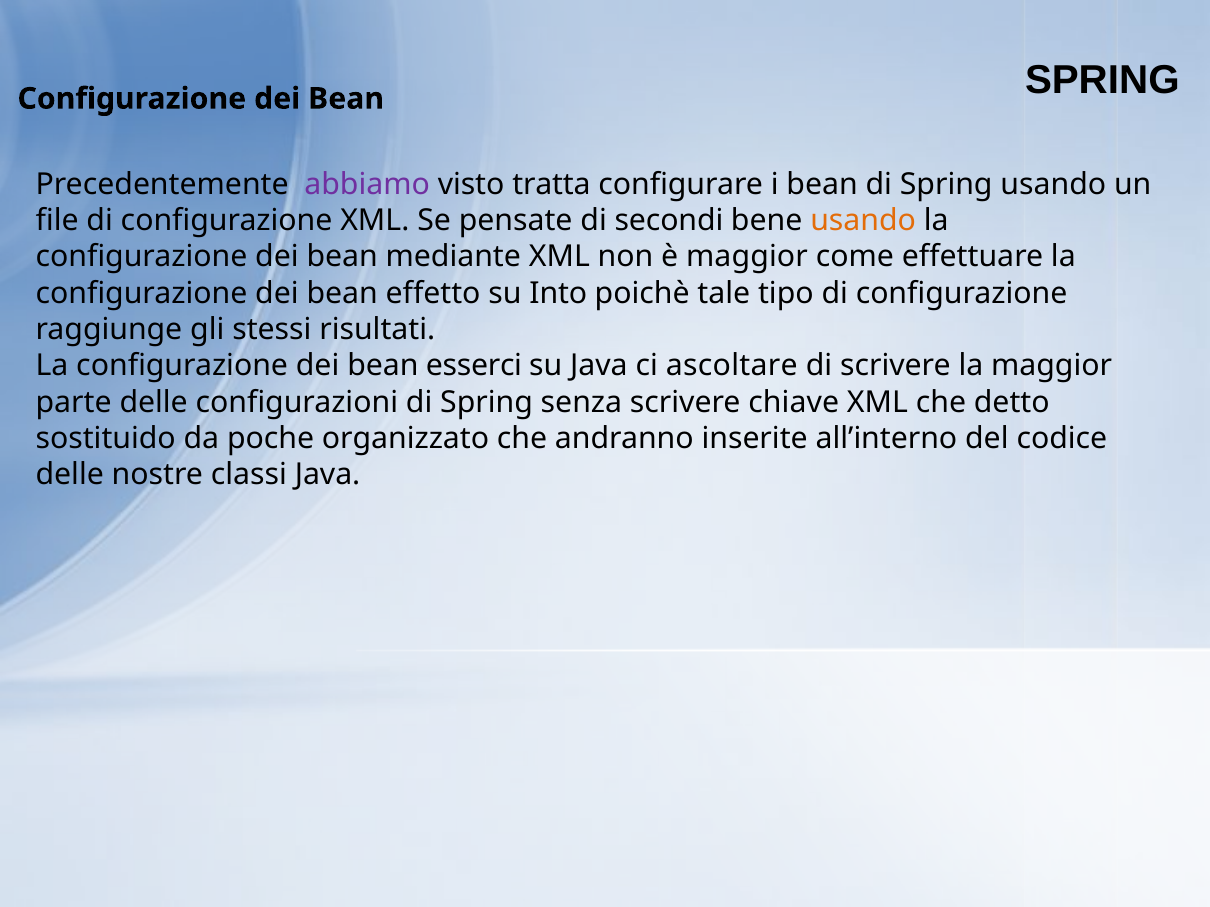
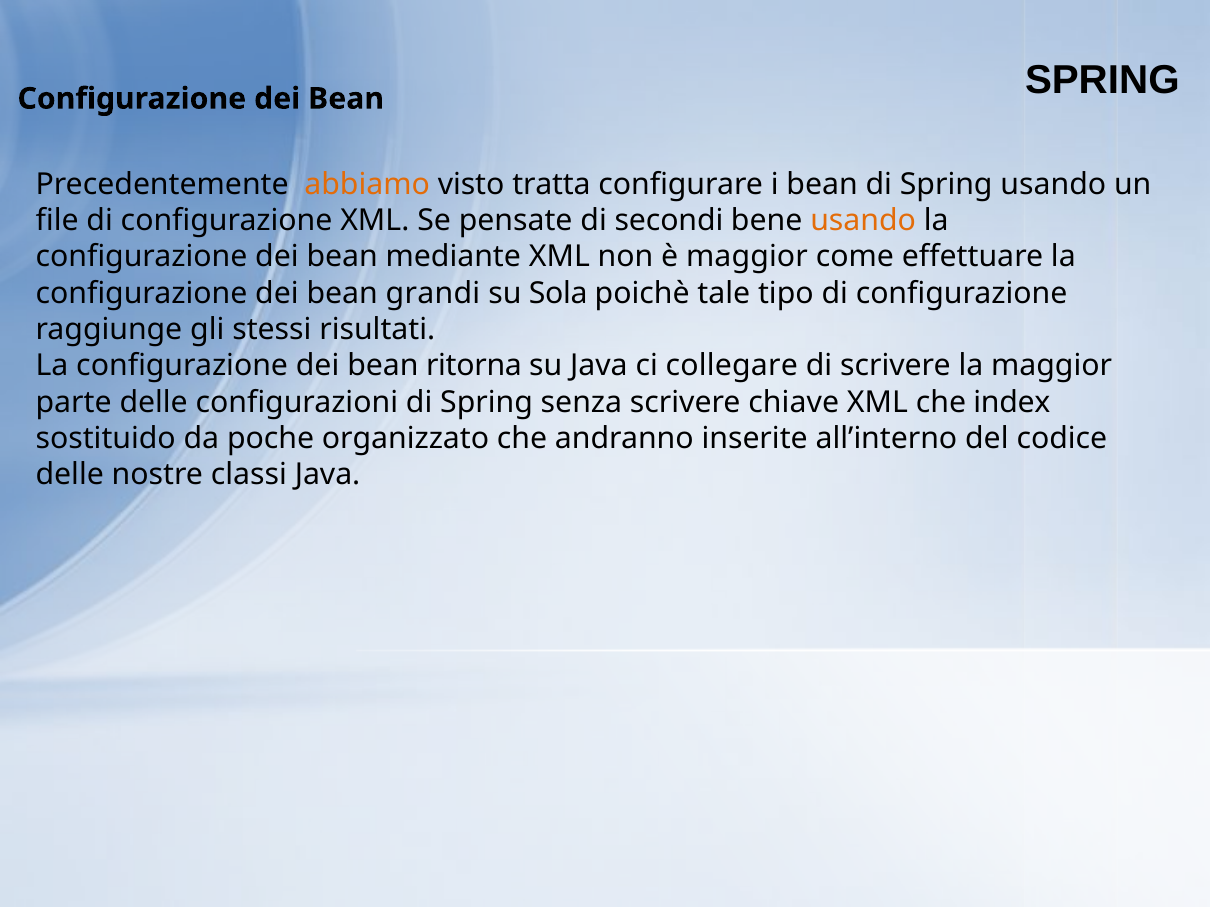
abbiamo colour: purple -> orange (367, 185)
effetto: effetto -> grandi (433, 293)
Into: Into -> Sola (558, 293)
esserci: esserci -> ritorna (474, 366)
ascoltare: ascoltare -> collegare (732, 366)
detto: detto -> index (1012, 402)
